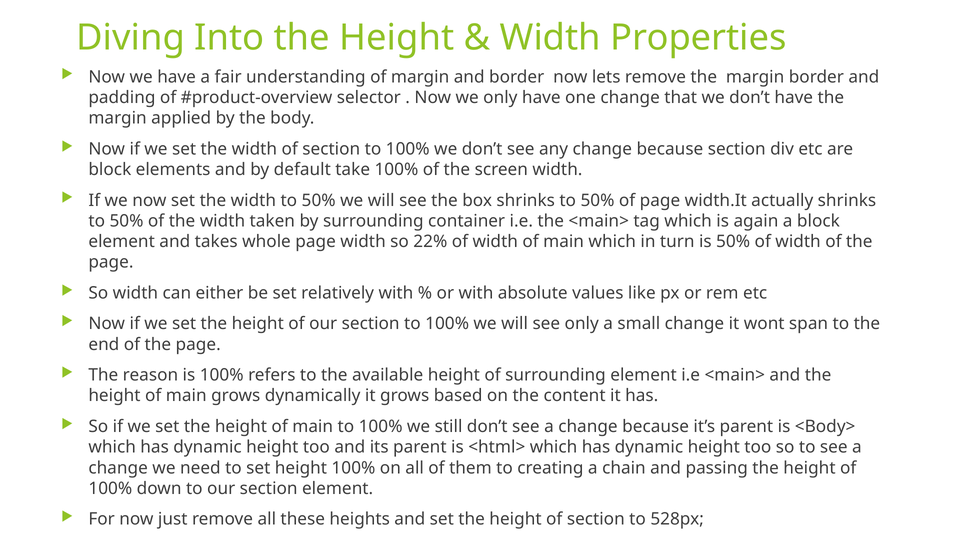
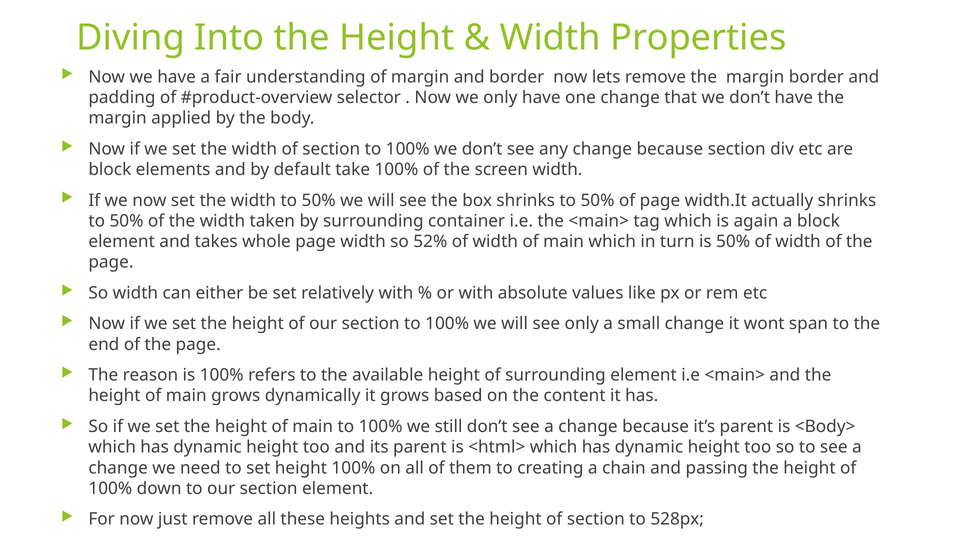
22%: 22% -> 52% (430, 241)
